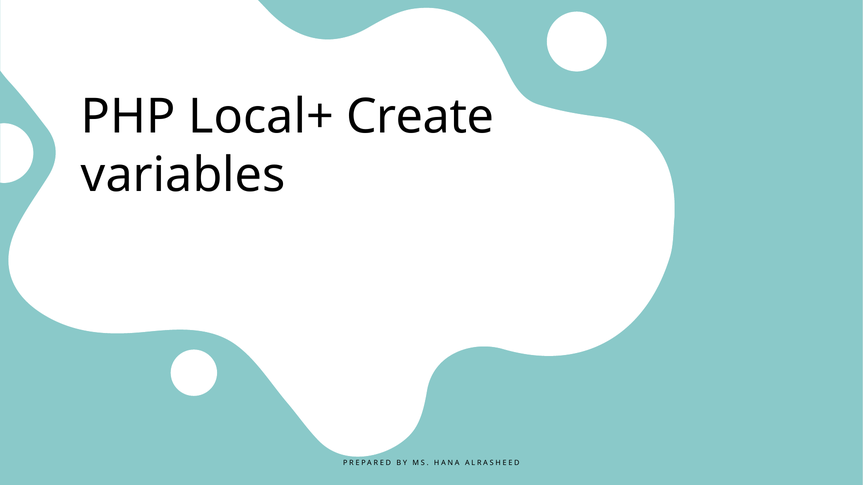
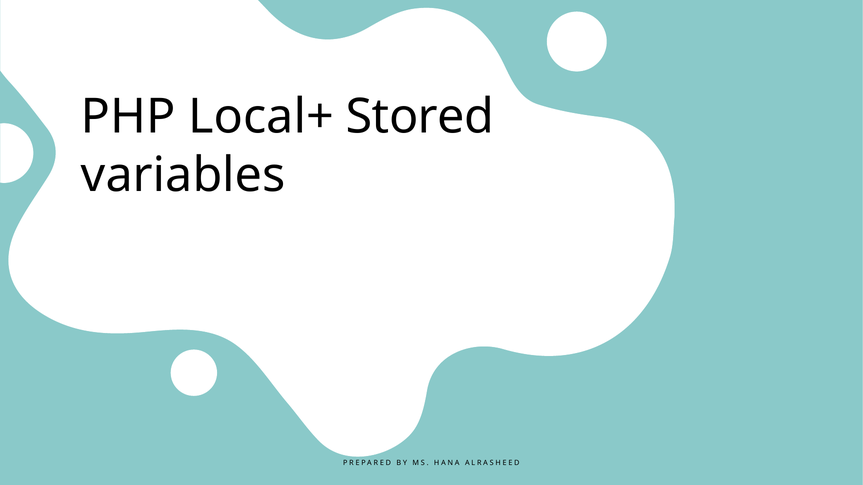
Create: Create -> Stored (420, 117)
